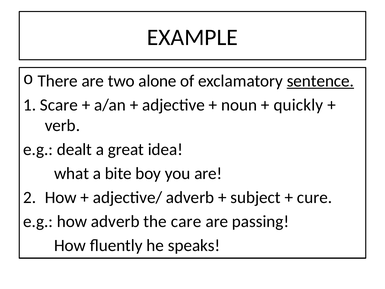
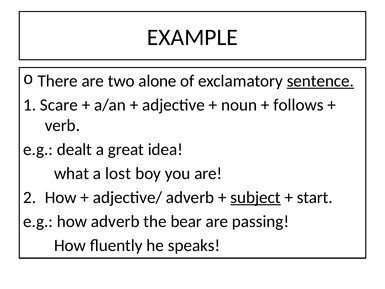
quickly: quickly -> follows (298, 105)
bite: bite -> lost (118, 173)
subject underline: none -> present (256, 197)
cure: cure -> start (315, 197)
care: care -> bear (186, 221)
